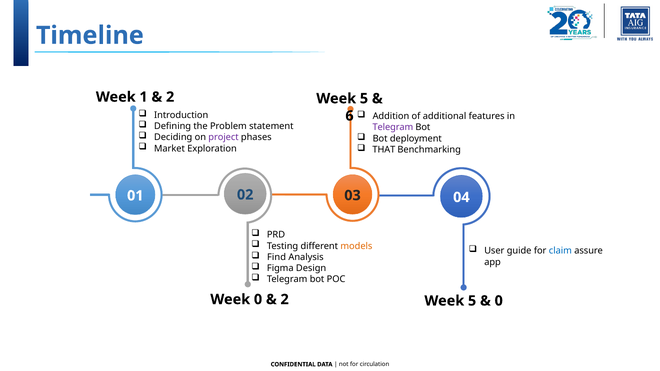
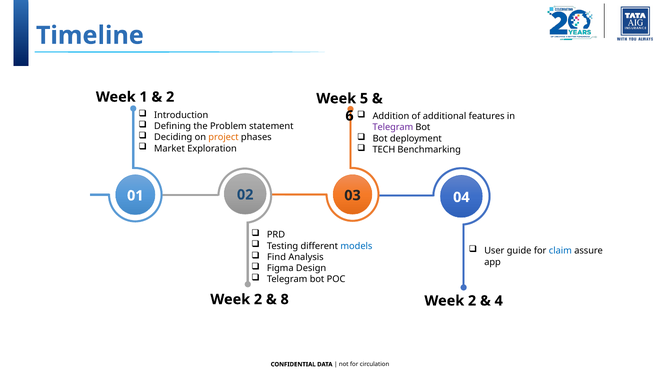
project colour: purple -> orange (224, 137)
THAT: THAT -> TECH (384, 150)
models colour: orange -> blue (356, 246)
0: 0 -> 2 (258, 300)
2: 2 -> 8 (285, 300)
5: 5 -> 2 (472, 301)
0: 0 -> 4 (499, 301)
